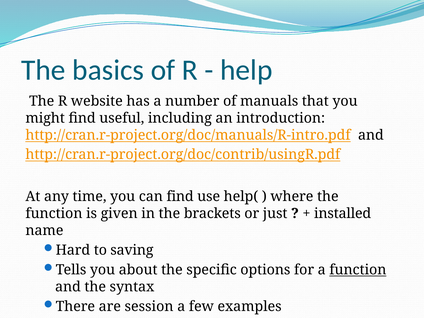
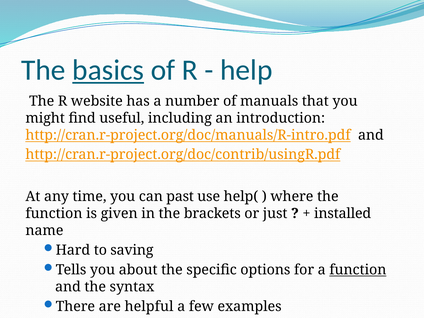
basics underline: none -> present (108, 70)
can find: find -> past (180, 196)
session: session -> helpful (149, 307)
